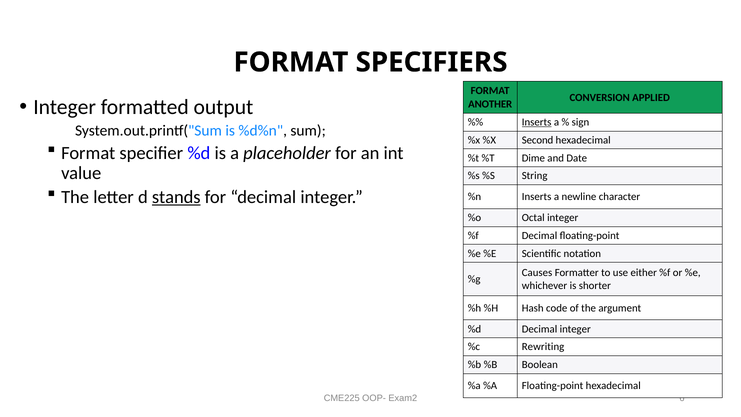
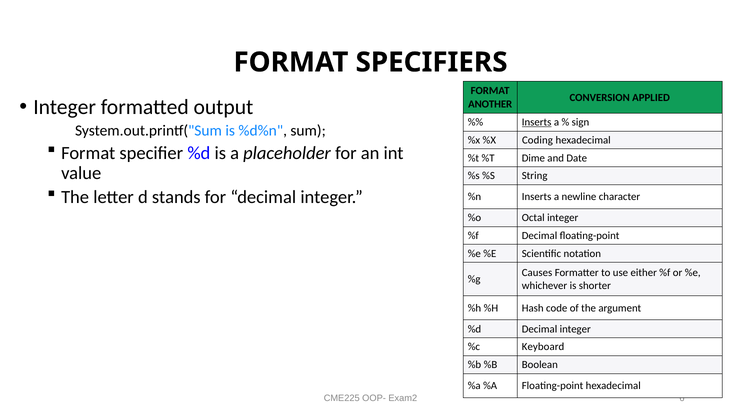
Second: Second -> Coding (537, 140)
stands underline: present -> none (176, 197)
Rewriting: Rewriting -> Keyboard (543, 347)
